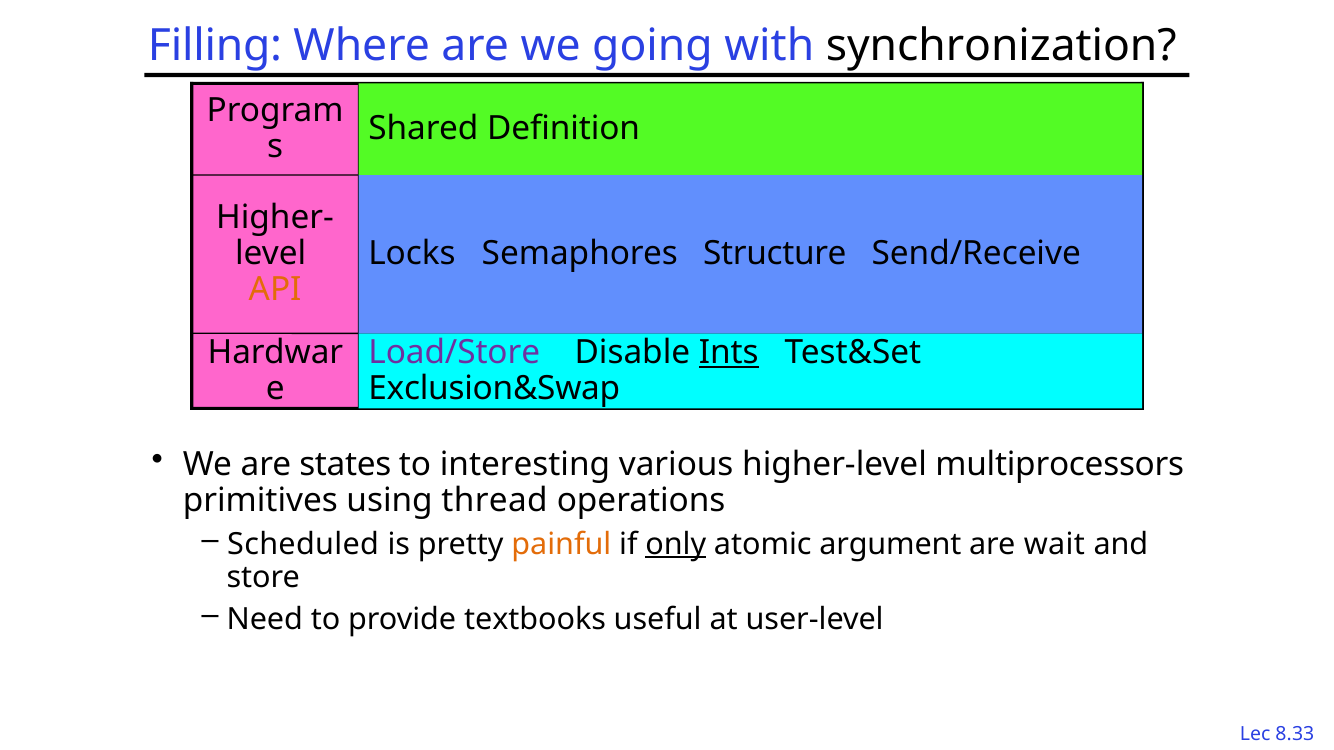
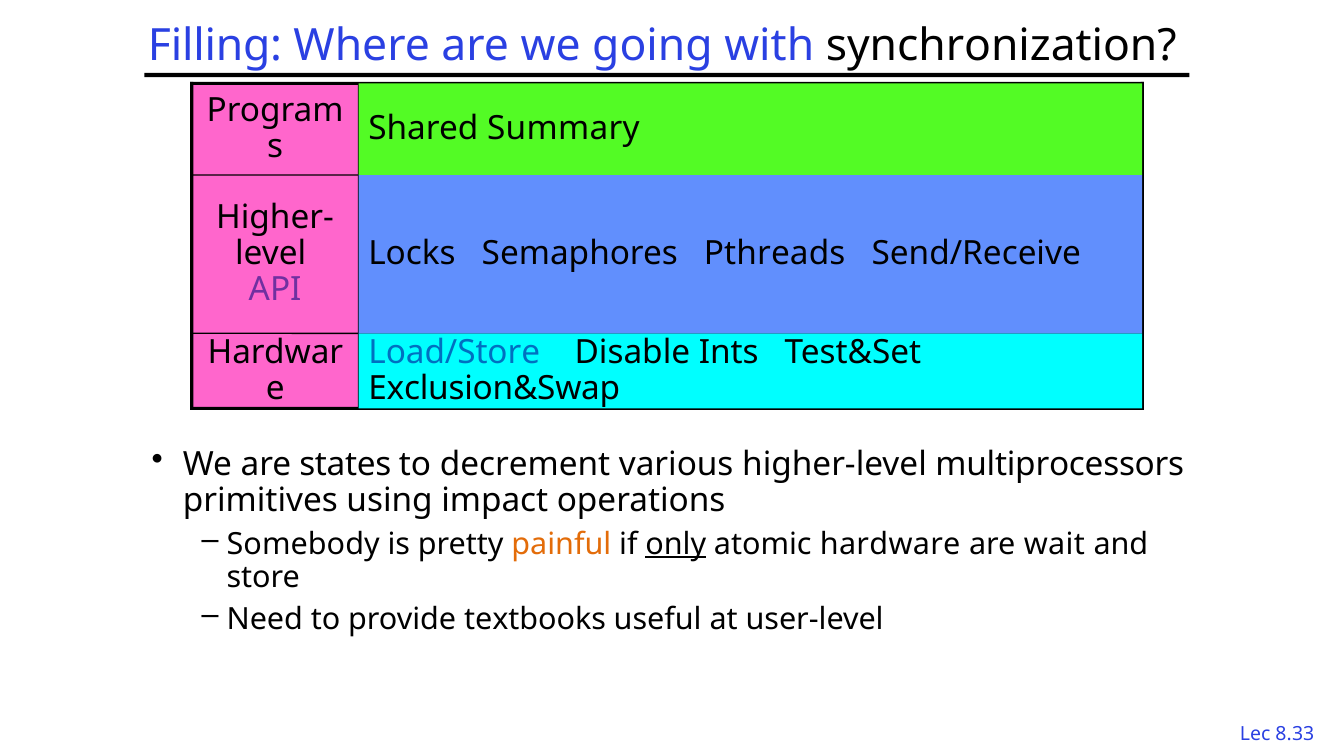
Definition: Definition -> Summary (563, 129)
Structure: Structure -> Pthreads (775, 254)
API colour: orange -> purple (275, 290)
Load/Store colour: purple -> blue (454, 353)
Ints underline: present -> none (729, 353)
interesting: interesting -> decrement (525, 465)
thread: thread -> impact (495, 501)
Scheduled: Scheduled -> Somebody (303, 544)
argument: argument -> hardware (890, 544)
